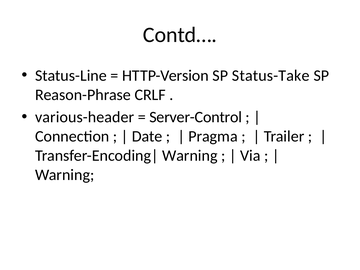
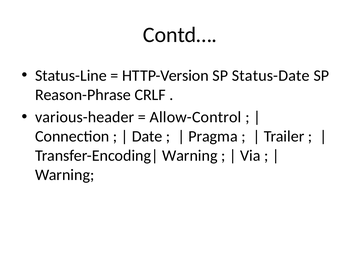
Status-Take: Status-Take -> Status-Date (271, 76)
Server-Control: Server-Control -> Allow-Control (196, 117)
